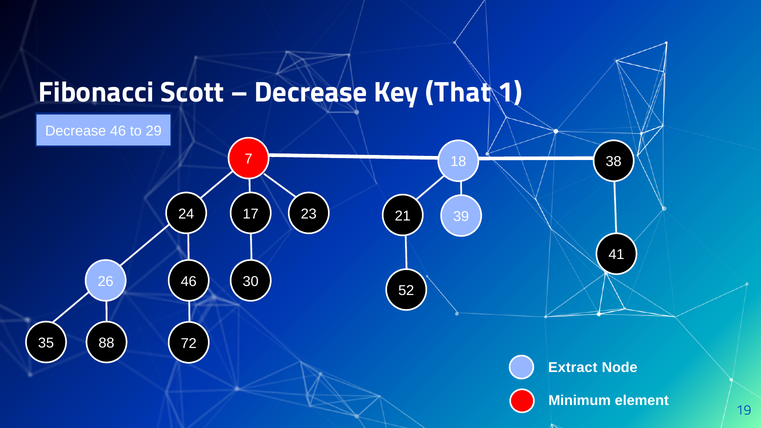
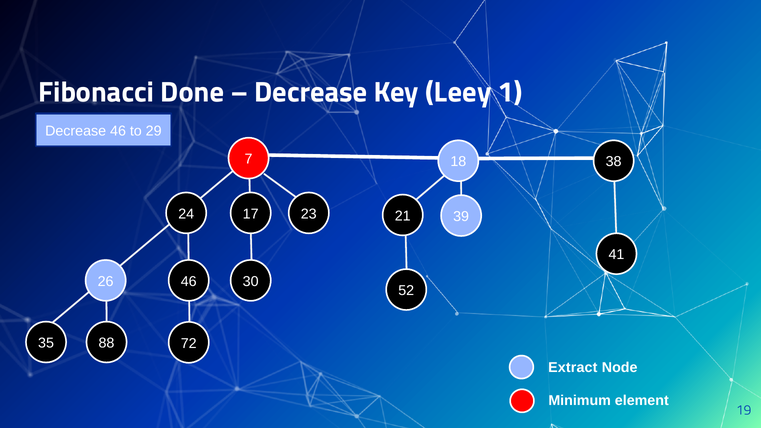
Scott: Scott -> Done (192, 92)
That: That -> Leey (458, 92)
